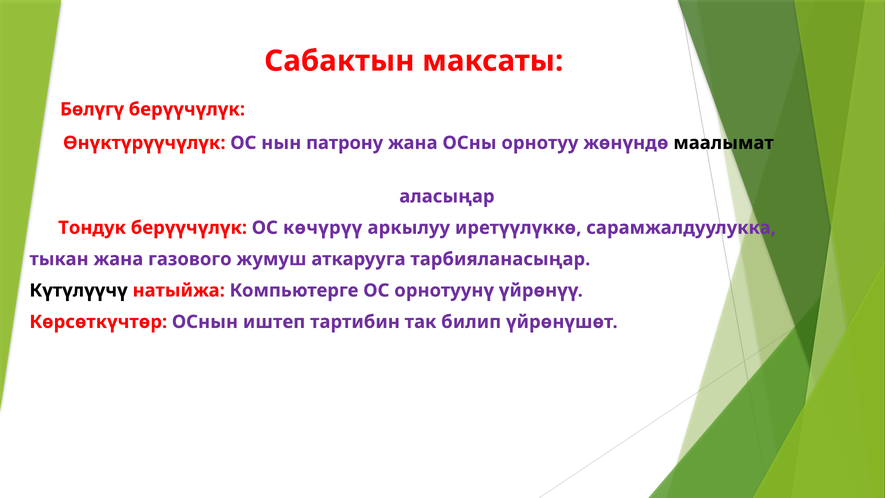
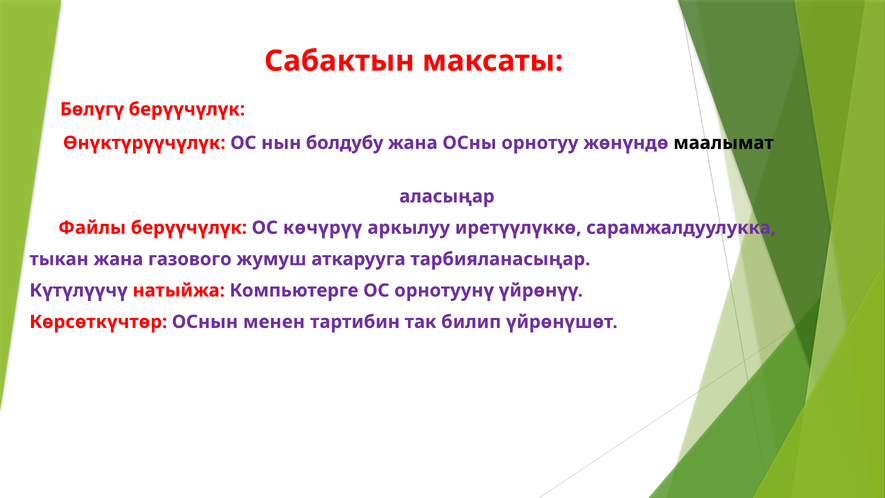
патрону: патрону -> болдубу (345, 143)
Тондук: Тондук -> Файлы (92, 228)
Күтүлүүчү colour: black -> purple (79, 290)
иштеп: иштеп -> менен (274, 322)
